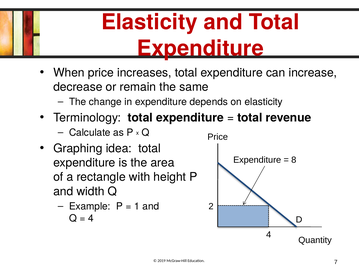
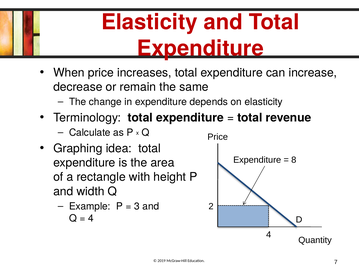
1: 1 -> 3 (137, 207)
